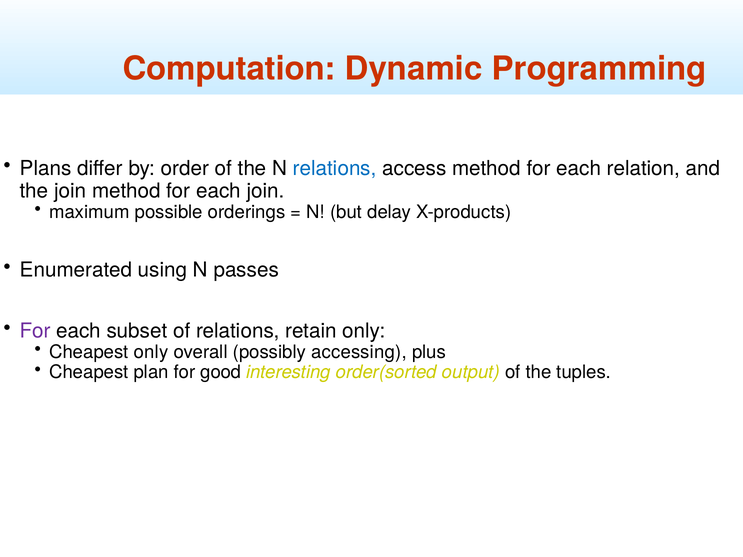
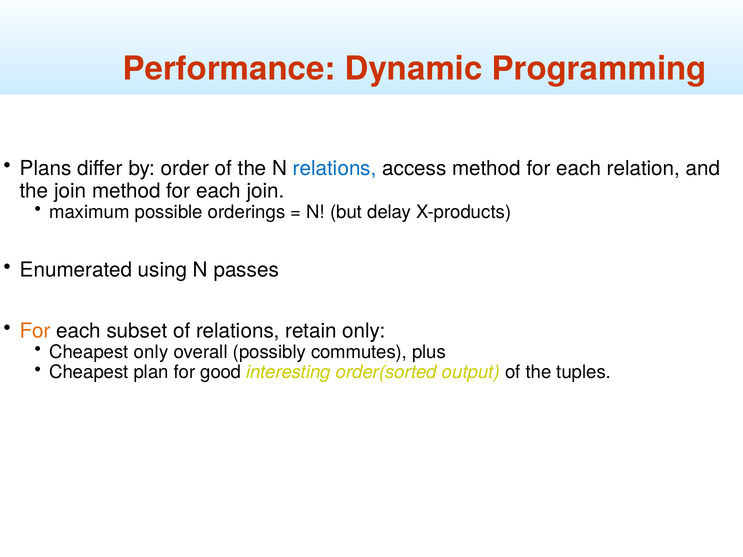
Computation: Computation -> Performance (229, 69)
For colour: purple -> orange (35, 331)
accessing: accessing -> commutes (359, 352)
